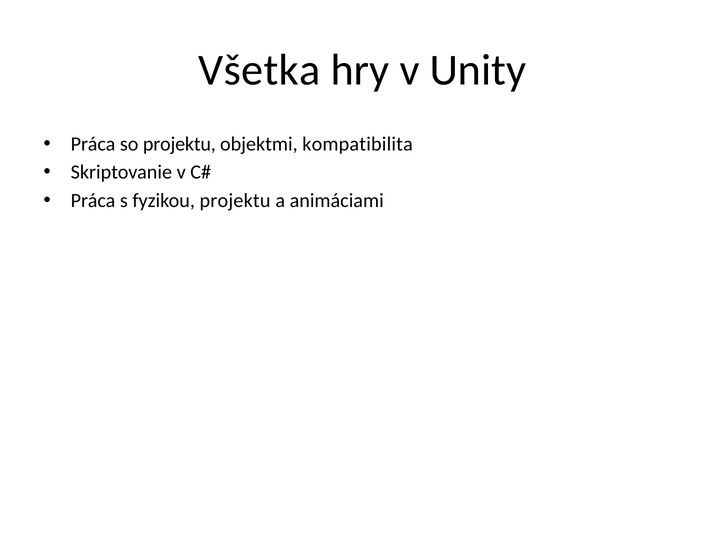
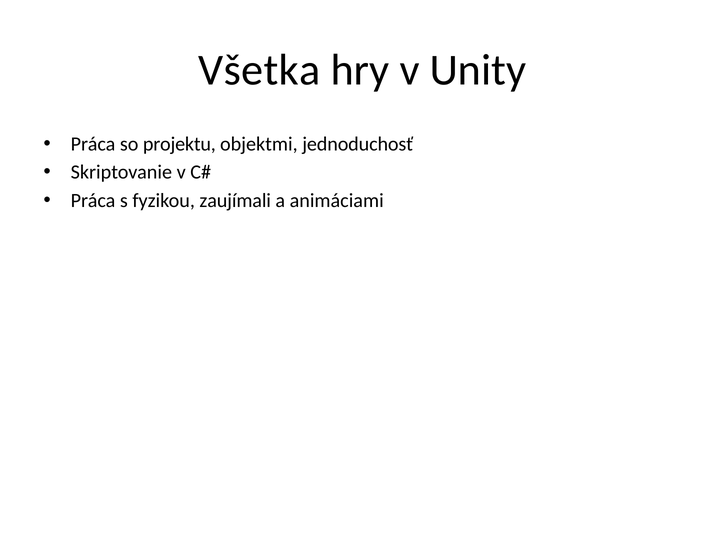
kompatibilita: kompatibilita -> jednoduchosť (358, 144)
fyzikou projektu: projektu -> zaujímali (235, 200)
